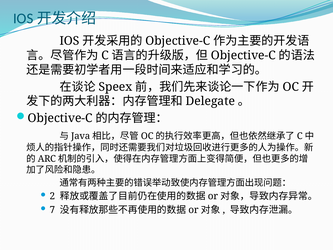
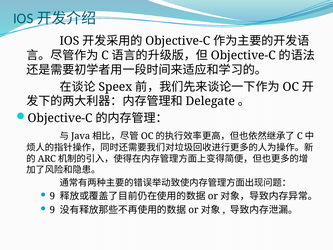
2: 2 -> 9 (52, 196)
7: 7 -> 9 (52, 210)
